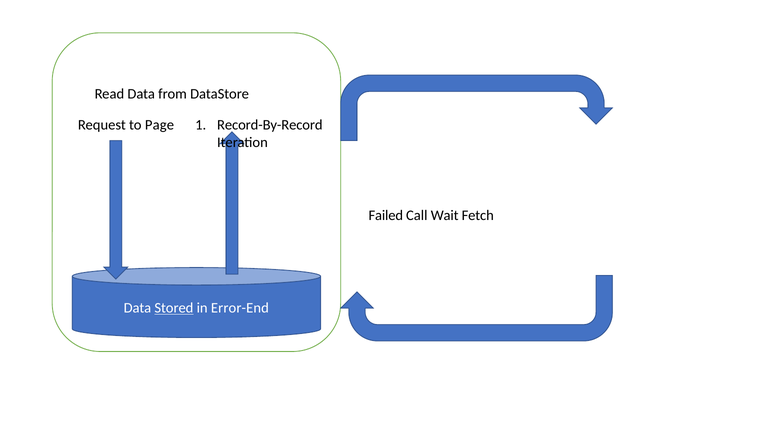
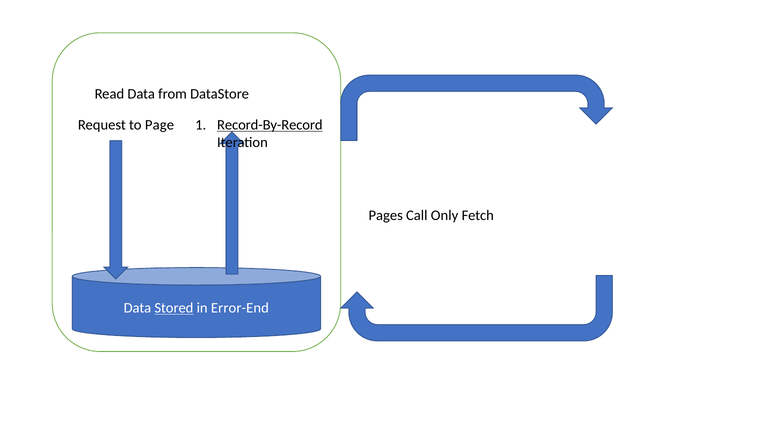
Record-By-Record underline: none -> present (270, 125)
Failed: Failed -> Pages (386, 215)
Wait: Wait -> Only (445, 215)
